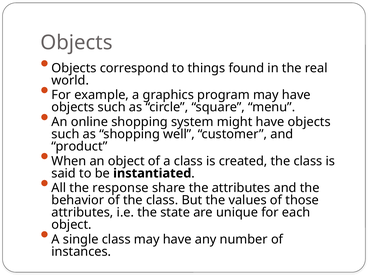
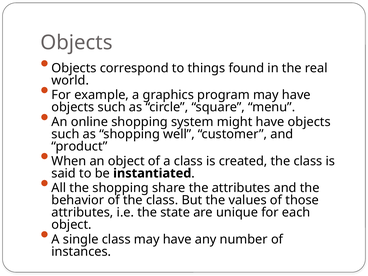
the response: response -> shopping (121, 188)
